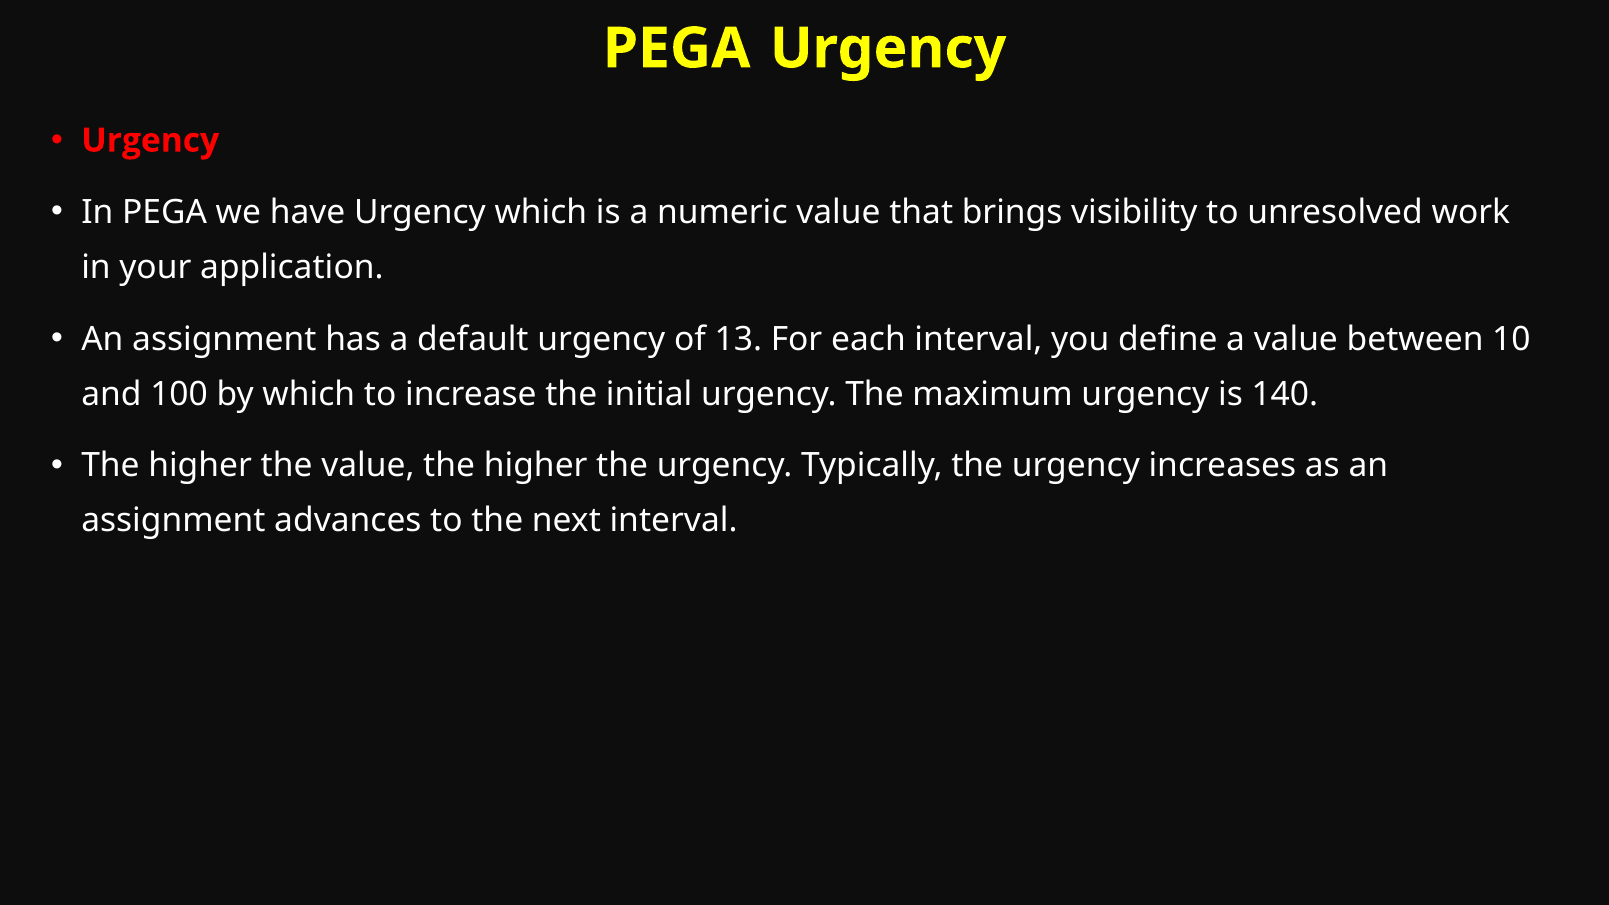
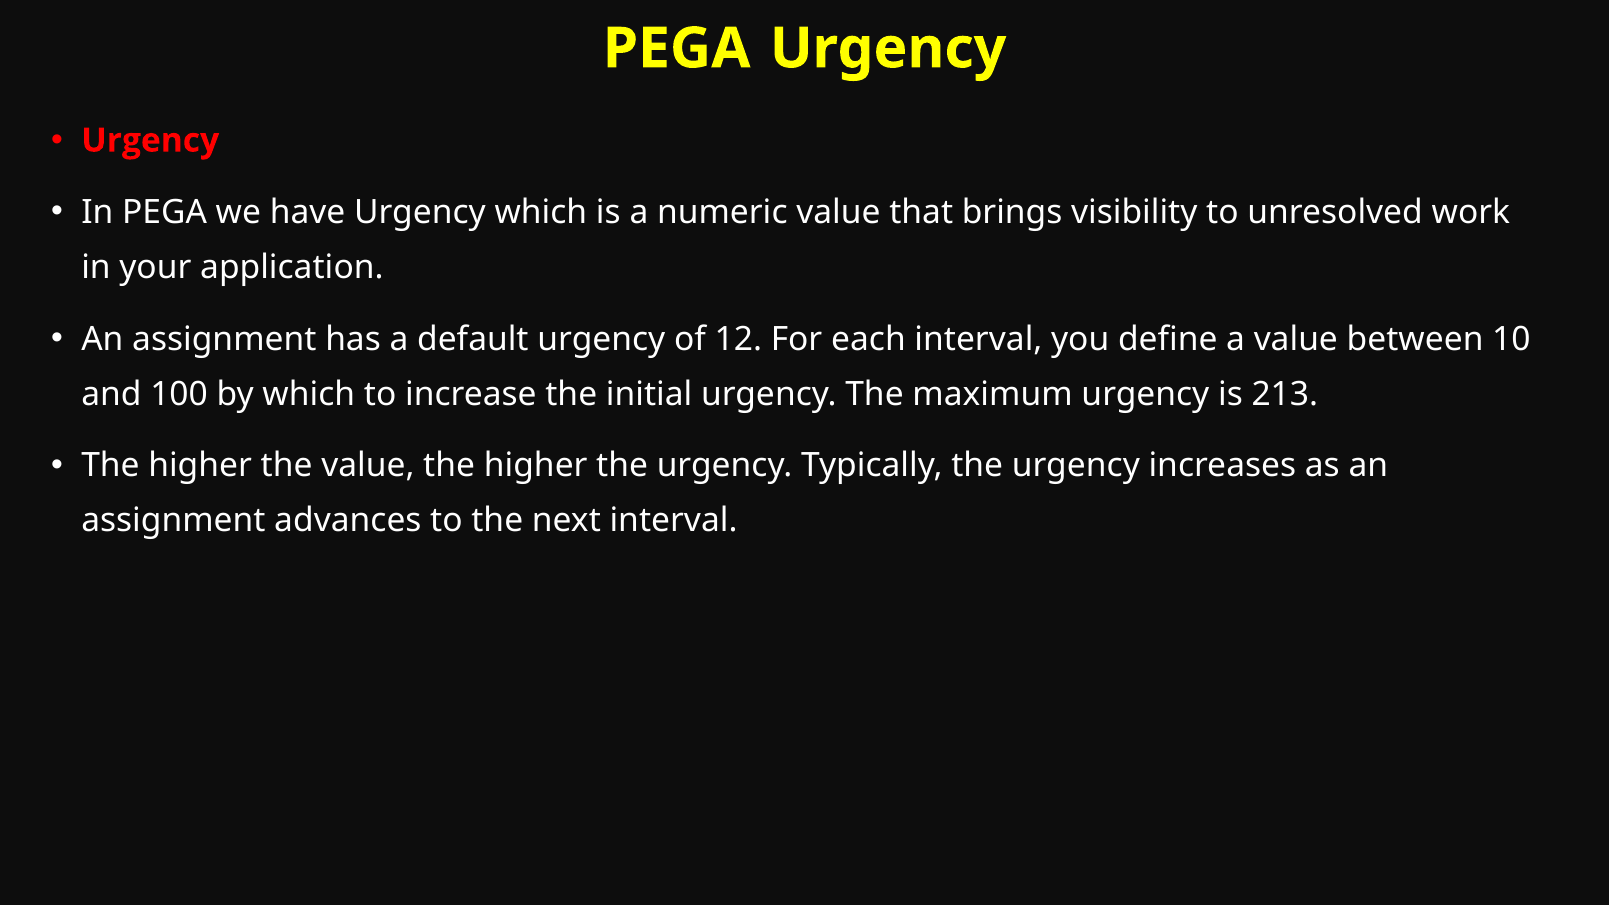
13: 13 -> 12 (738, 339)
140: 140 -> 213 (1285, 394)
